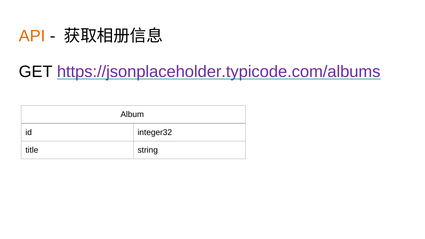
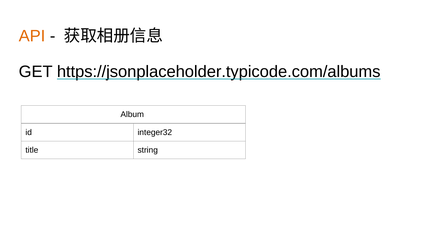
https://jsonplaceholder.typicode.com/albums colour: purple -> black (219, 72)
